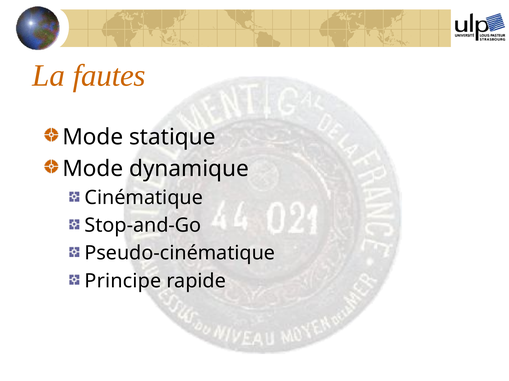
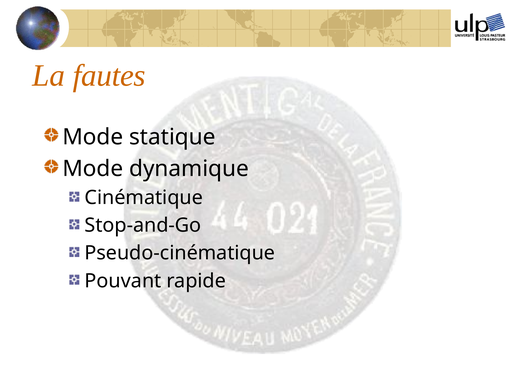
Principe: Principe -> Pouvant (123, 281)
